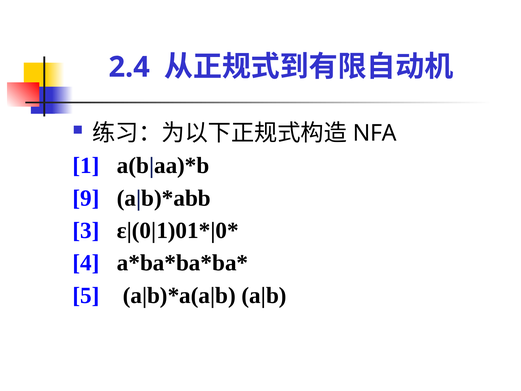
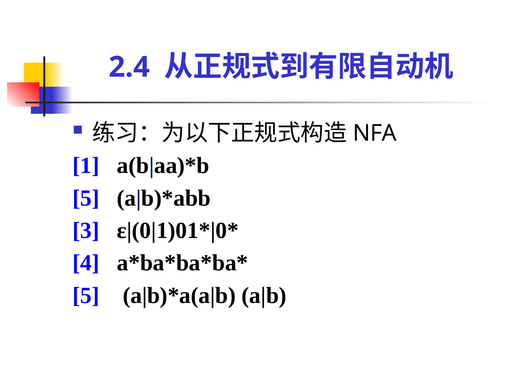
9: 9 -> 5 (86, 198)
